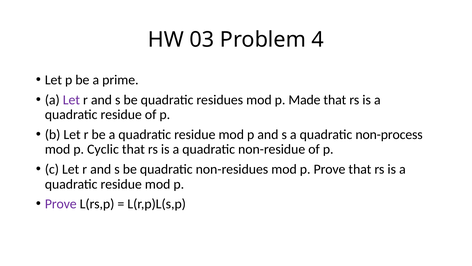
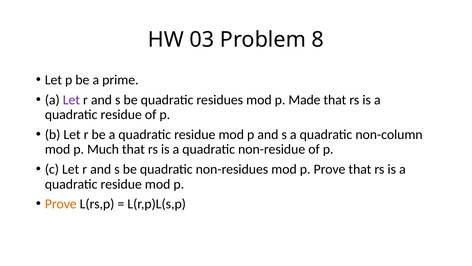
4: 4 -> 8 (318, 40)
non-process: non-process -> non-column (389, 134)
Cyclic: Cyclic -> Much (103, 149)
Prove colour: purple -> orange (61, 204)
